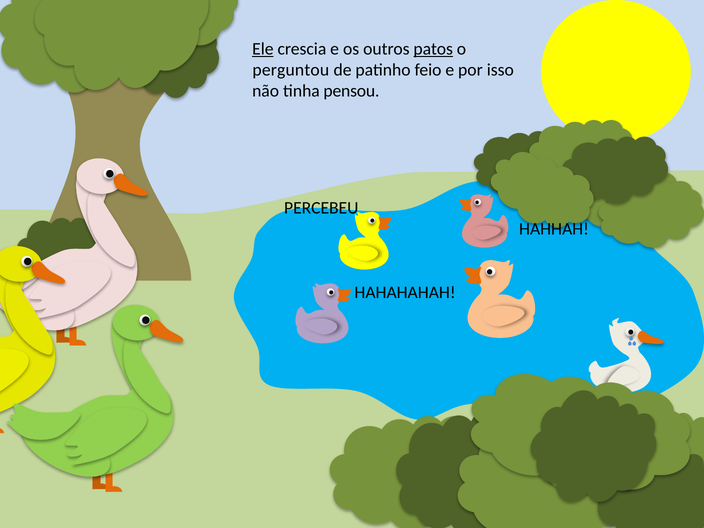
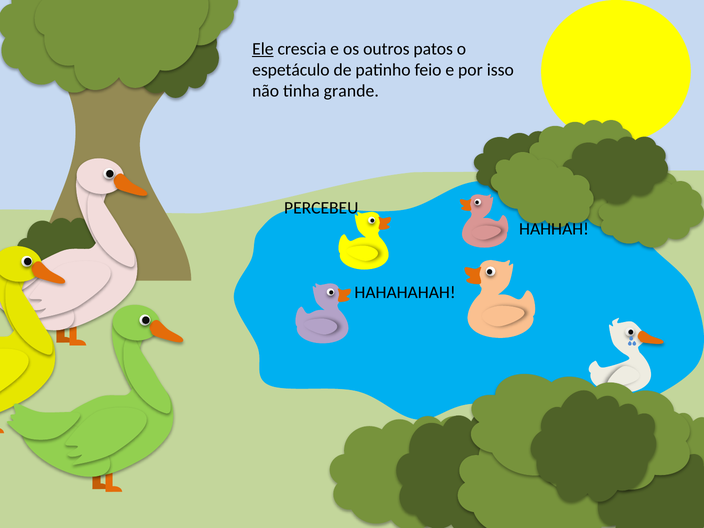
patos underline: present -> none (433, 49)
perguntou: perguntou -> espetáculo (291, 70)
pensou: pensou -> grande (351, 91)
